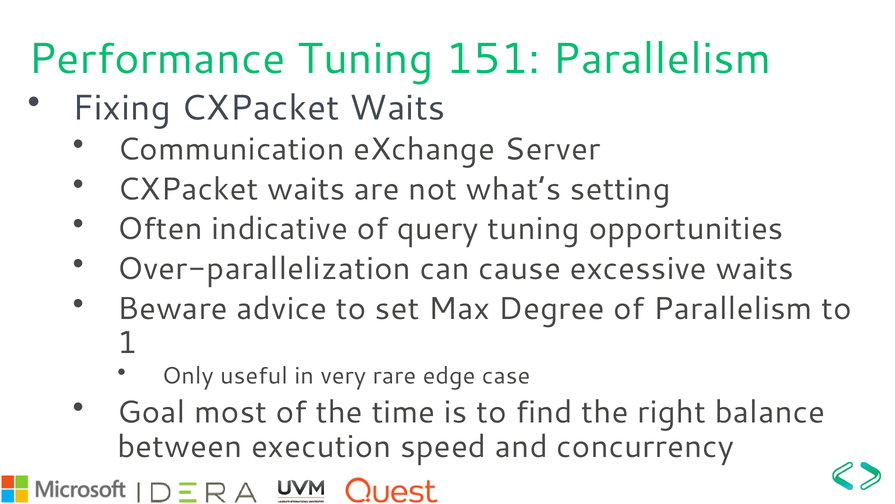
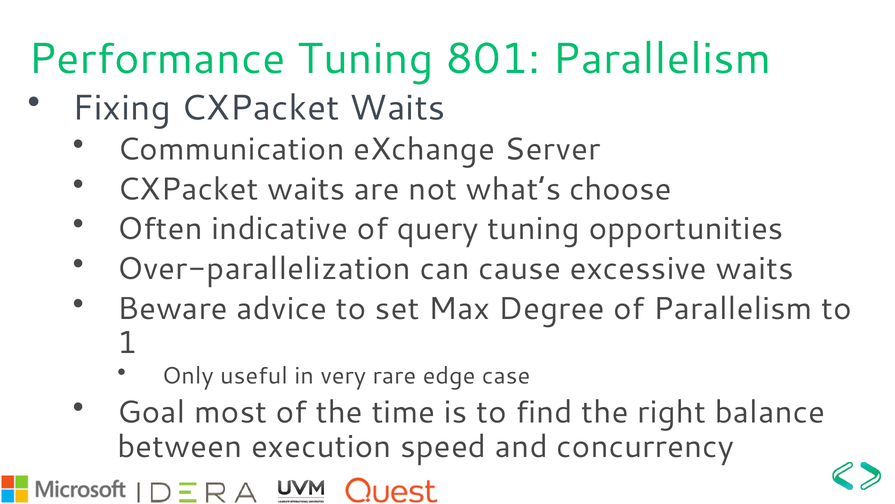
151: 151 -> 801 (493, 59)
setting: setting -> choose (620, 189)
